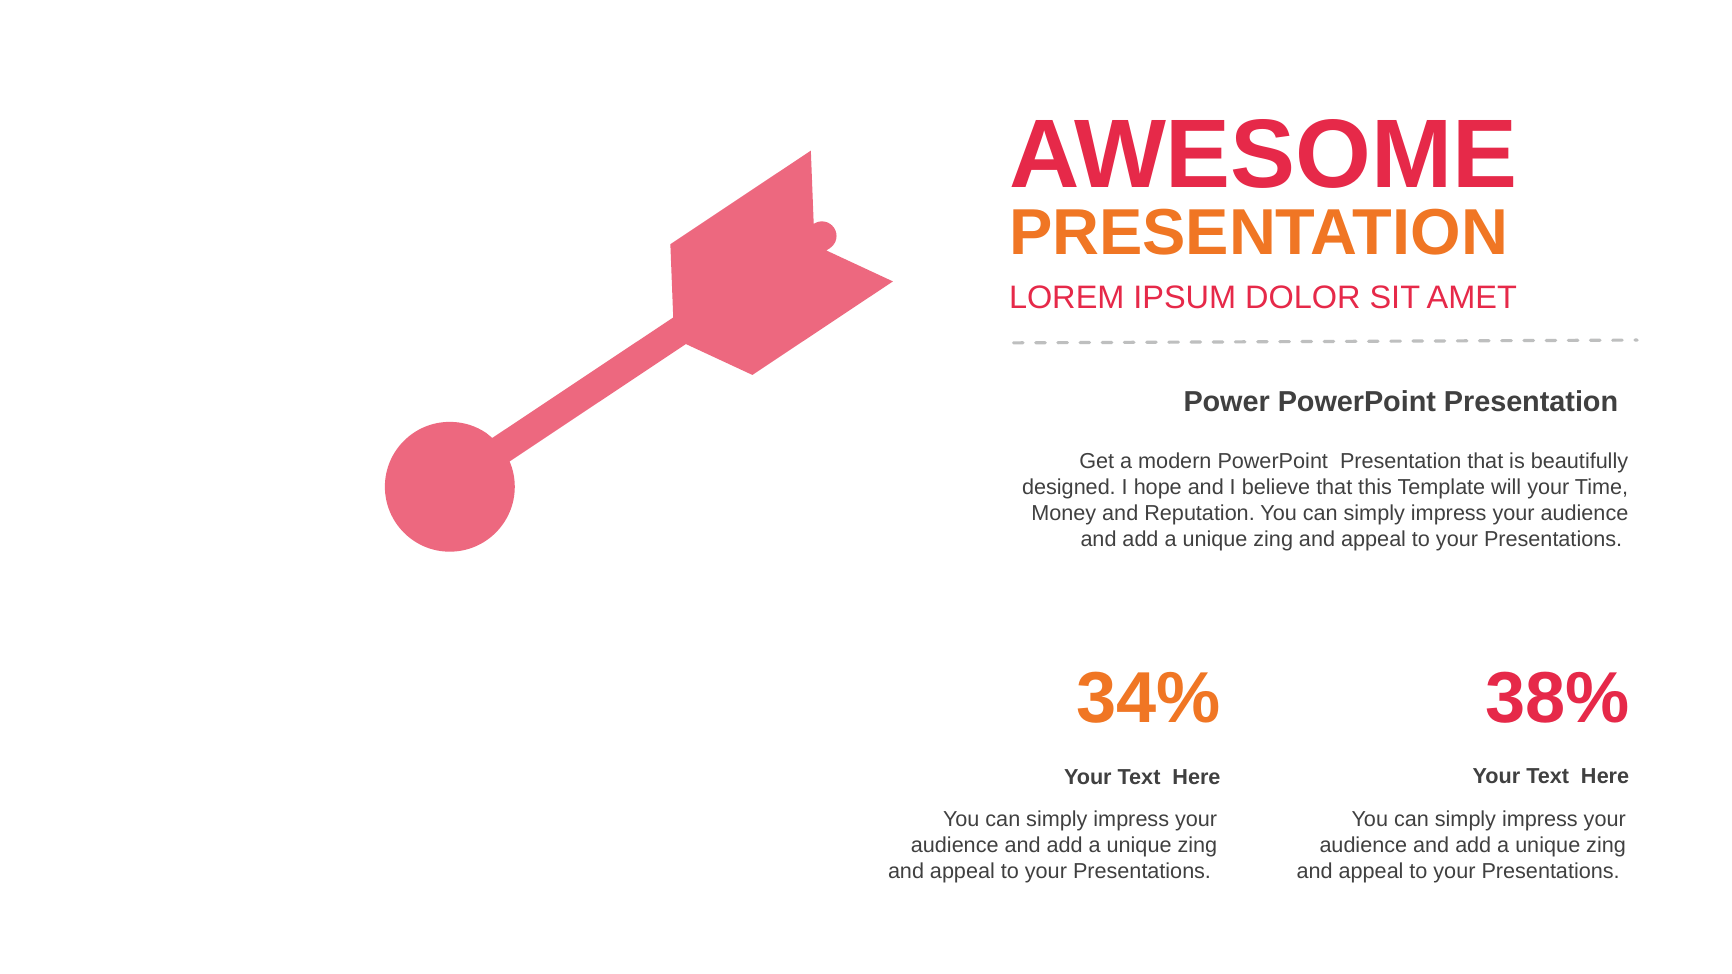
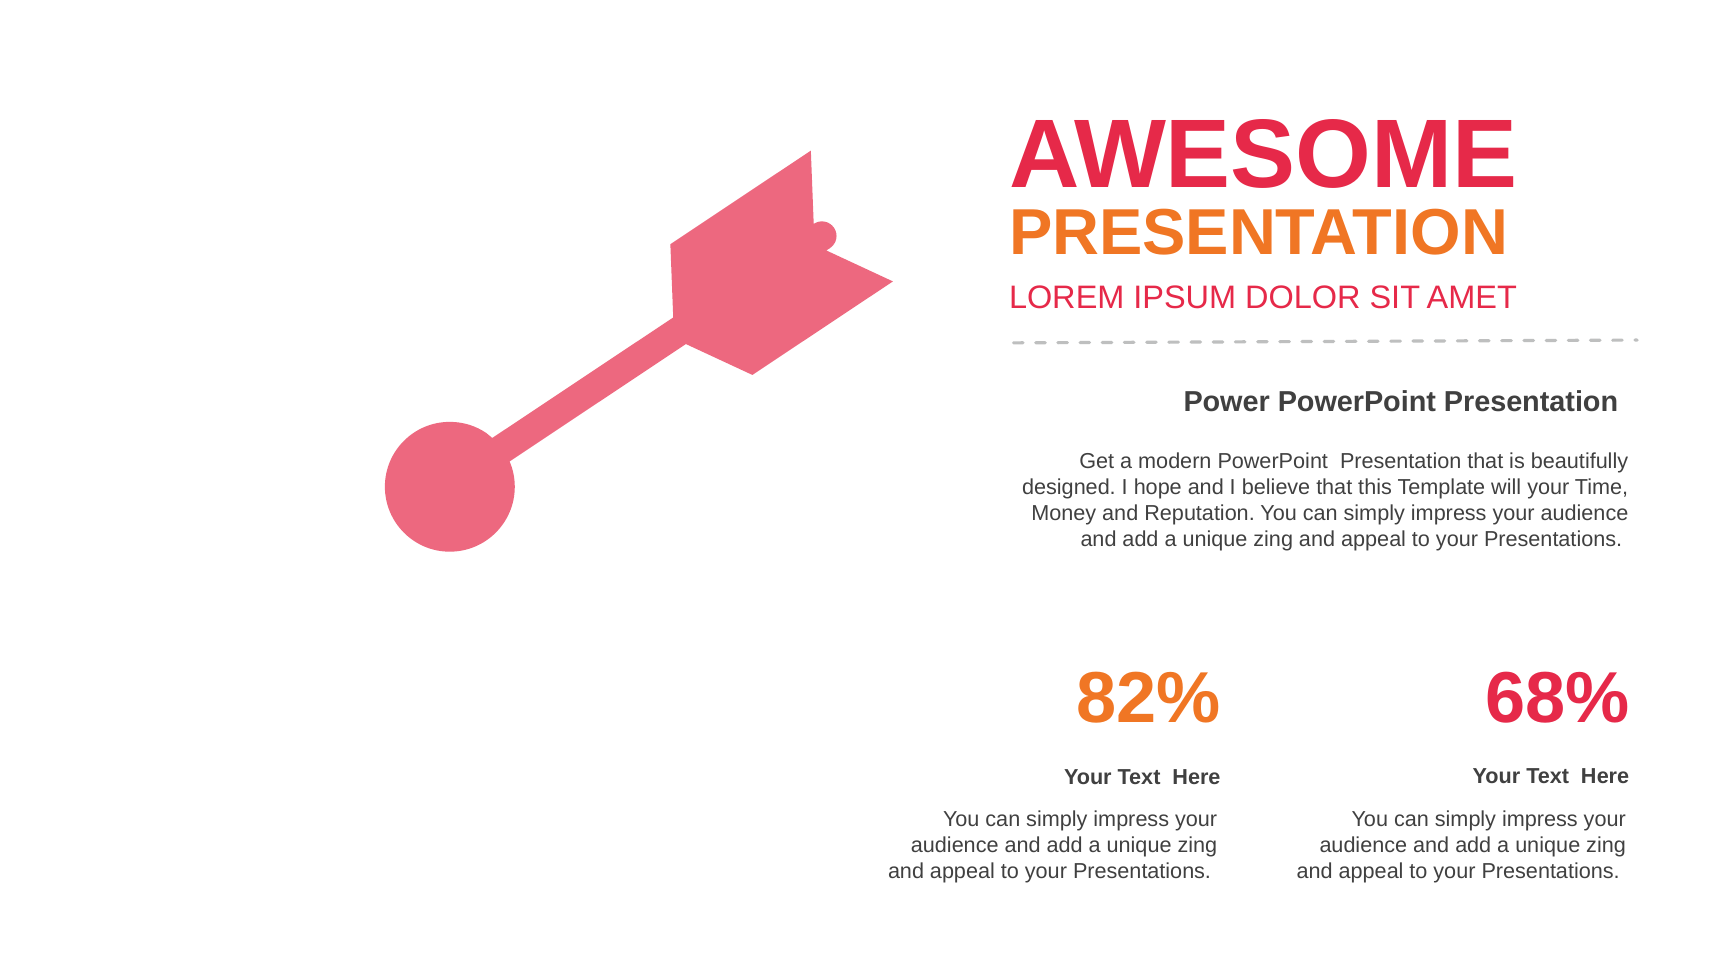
38%: 38% -> 68% (1557, 699)
34%: 34% -> 82% (1149, 699)
